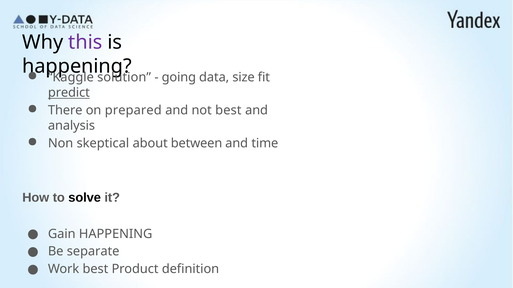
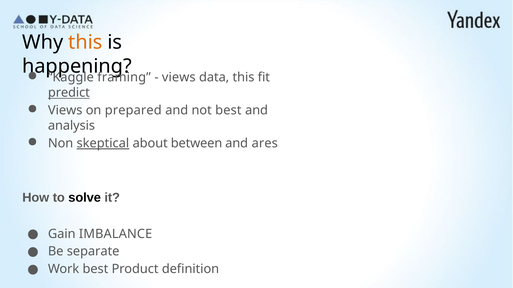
this colour: purple -> orange (85, 42)
solution: solution -> framing (124, 78)
going: going -> views (179, 78)
data size: size -> this (243, 78)
There: There -> Views (65, 111)
skeptical underline: none -> present (103, 144)
time: time -> ares (265, 144)
Gain HAPPENING: HAPPENING -> IMBALANCE (116, 234)
